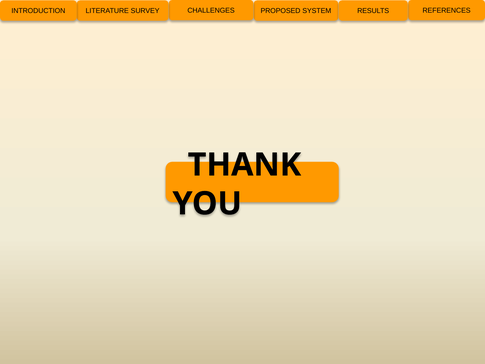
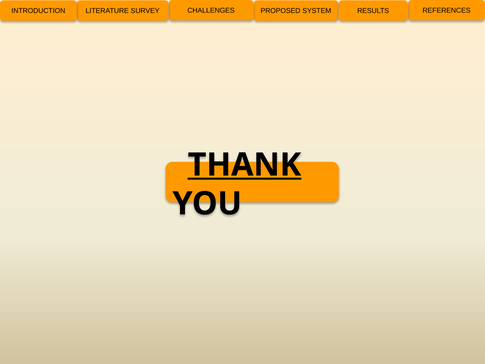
THANK underline: none -> present (244, 165)
